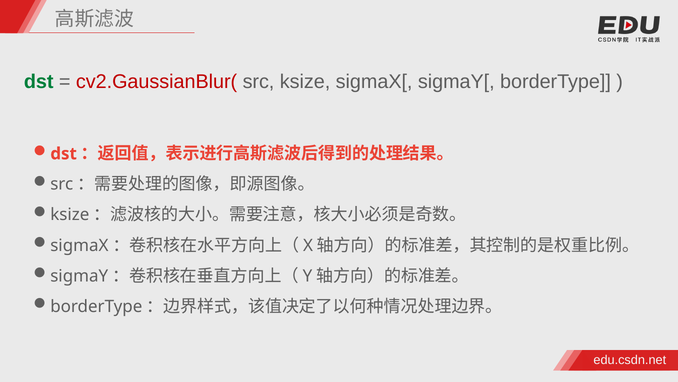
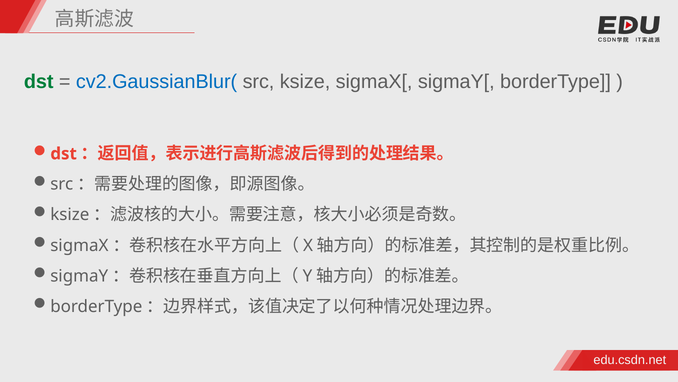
cv2.GaussianBlur( colour: red -> blue (157, 81)
